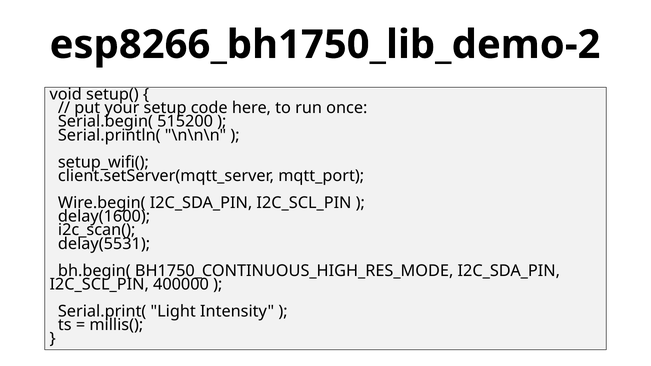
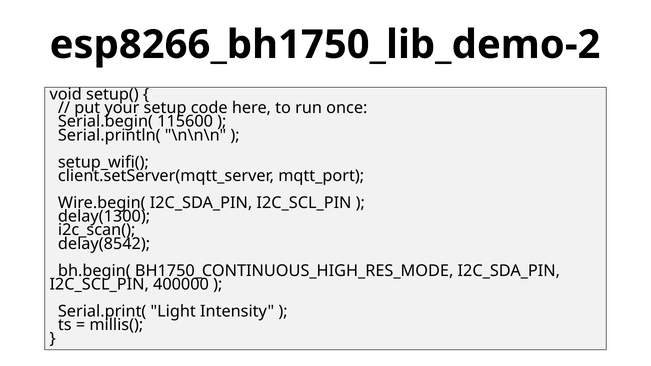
515200: 515200 -> 115600 (185, 122)
delay(1600: delay(1600 -> delay(1300 (104, 217)
delay(5531: delay(5531 -> delay(8542 (104, 244)
